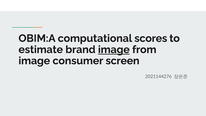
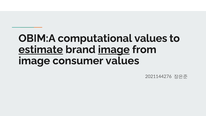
computational scores: scores -> values (151, 38)
estimate underline: none -> present (41, 50)
consumer screen: screen -> values (122, 61)
